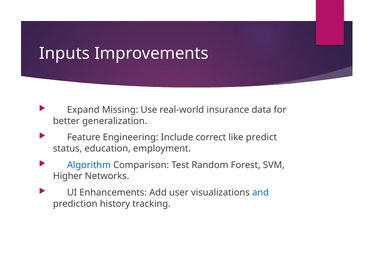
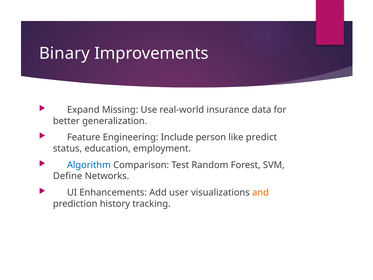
Inputs: Inputs -> Binary (64, 53)
correct: correct -> person (211, 137)
Higher: Higher -> Define (68, 176)
and colour: blue -> orange (261, 192)
